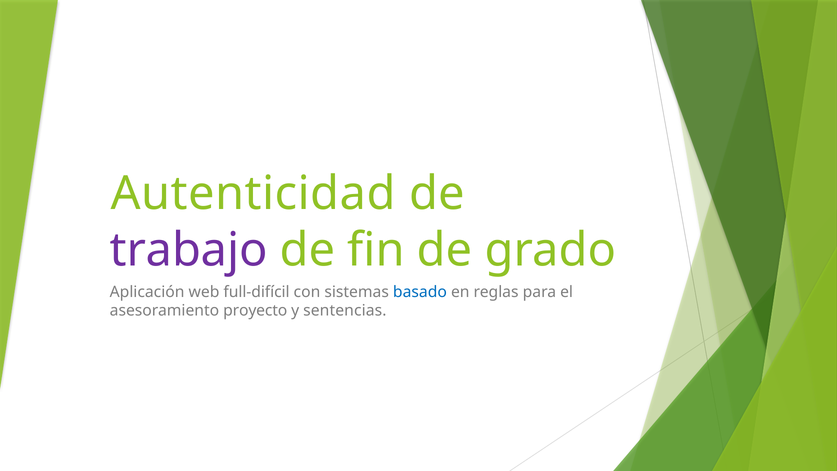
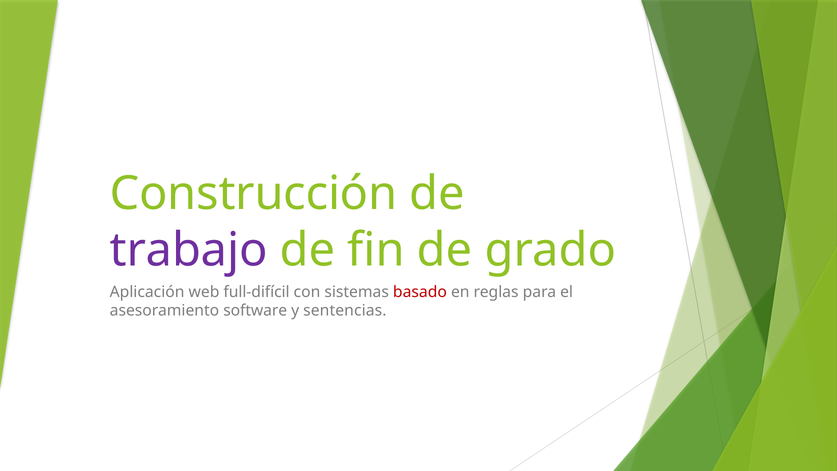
Autenticidad: Autenticidad -> Construcción (254, 193)
basado colour: blue -> red (420, 292)
proyecto: proyecto -> software (255, 311)
